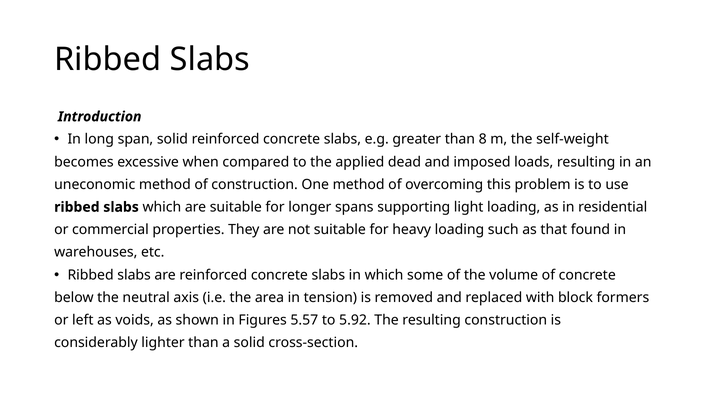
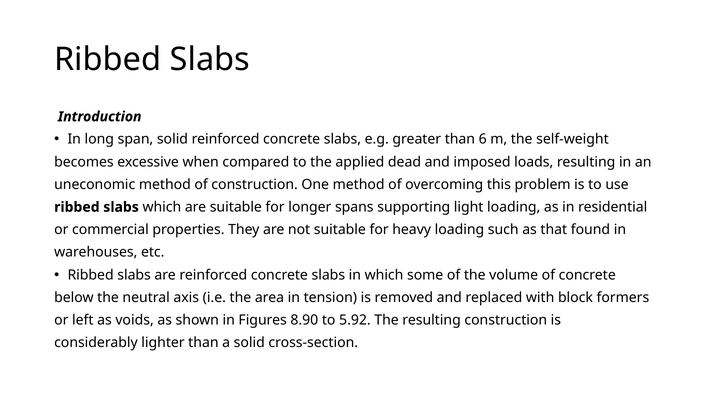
8: 8 -> 6 (483, 139)
5.57: 5.57 -> 8.90 (304, 320)
